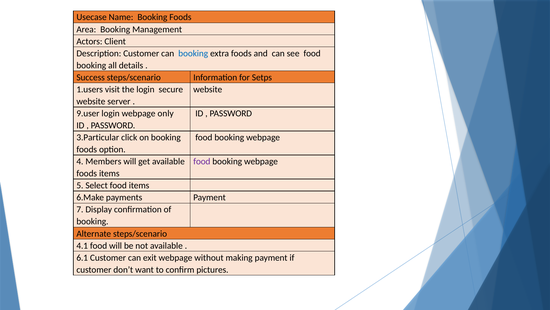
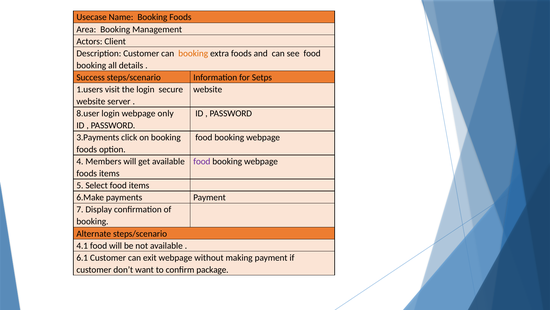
booking colour: blue -> orange (193, 53)
9.user: 9.user -> 8.user (88, 113)
3.Particular: 3.Particular -> 3.Payments (98, 137)
pictures: pictures -> package (212, 269)
